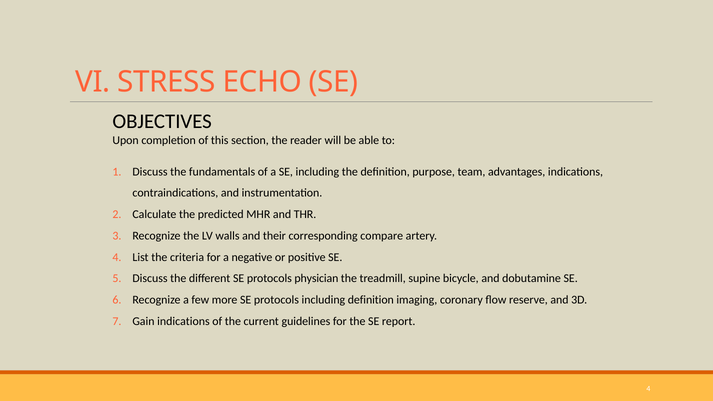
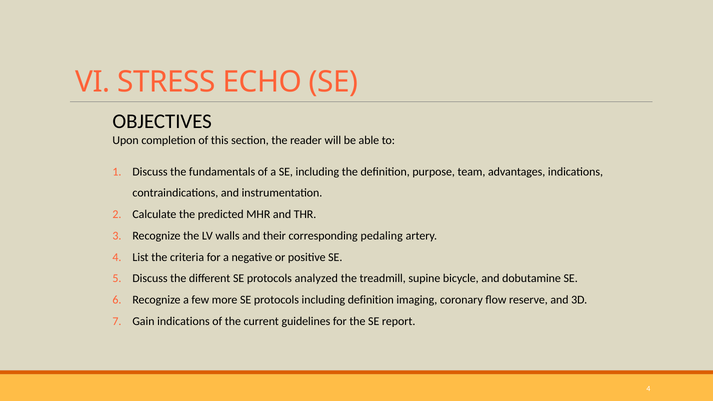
compare: compare -> pedaling (382, 236)
physician: physician -> analyzed (316, 279)
